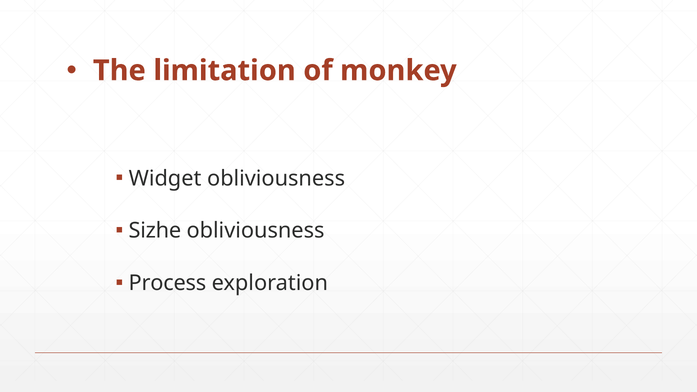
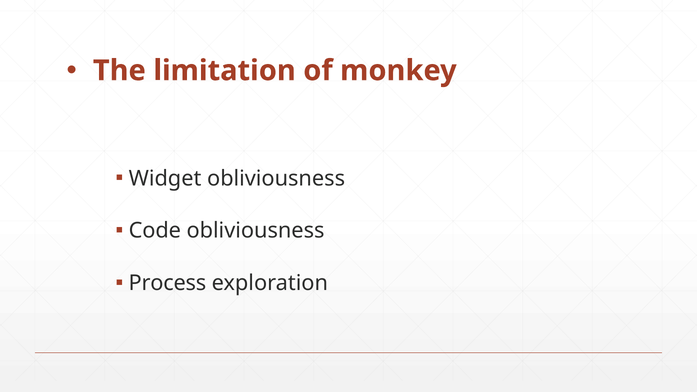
Sizhe: Sizhe -> Code (155, 231)
